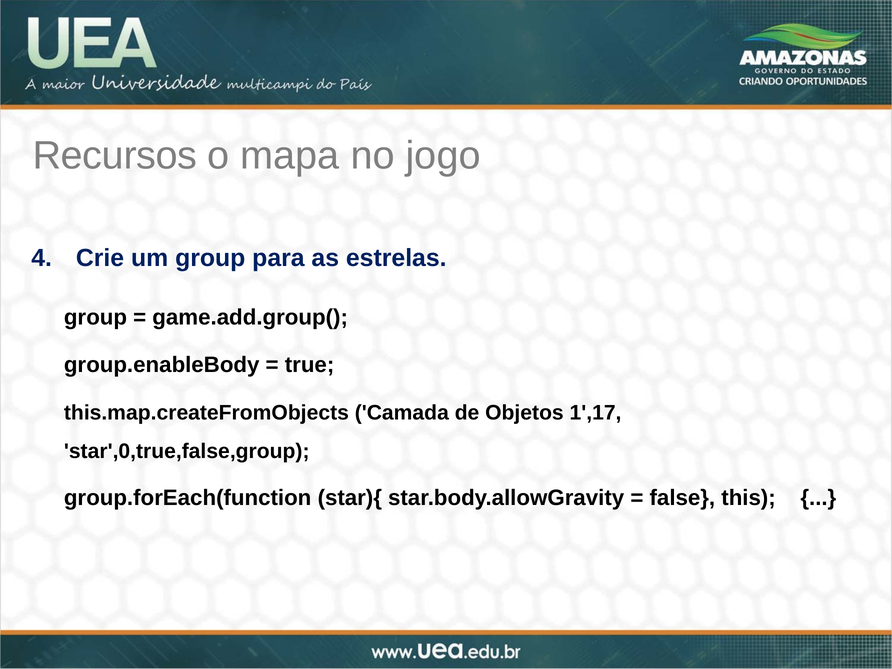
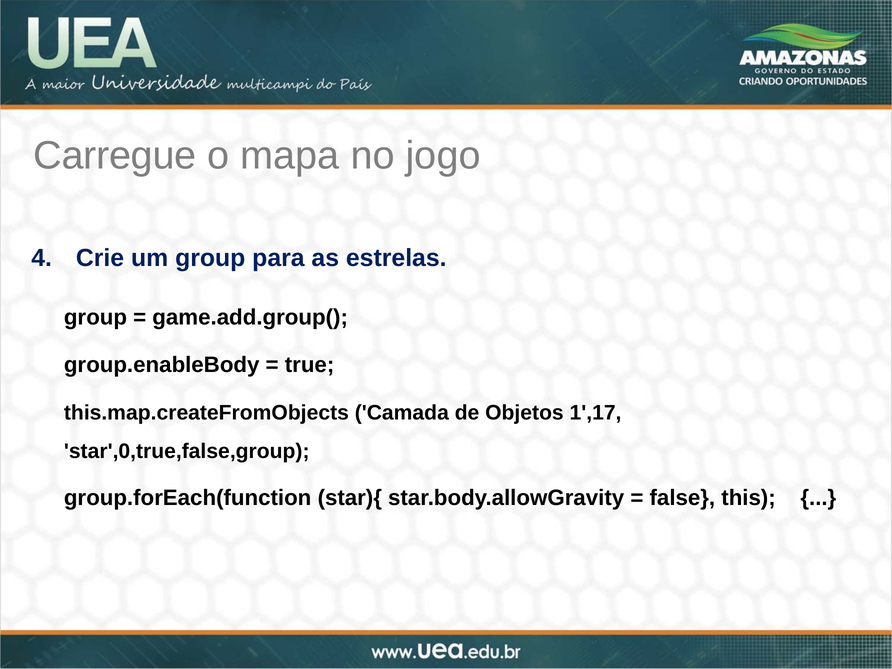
Recursos: Recursos -> Carregue (115, 156)
